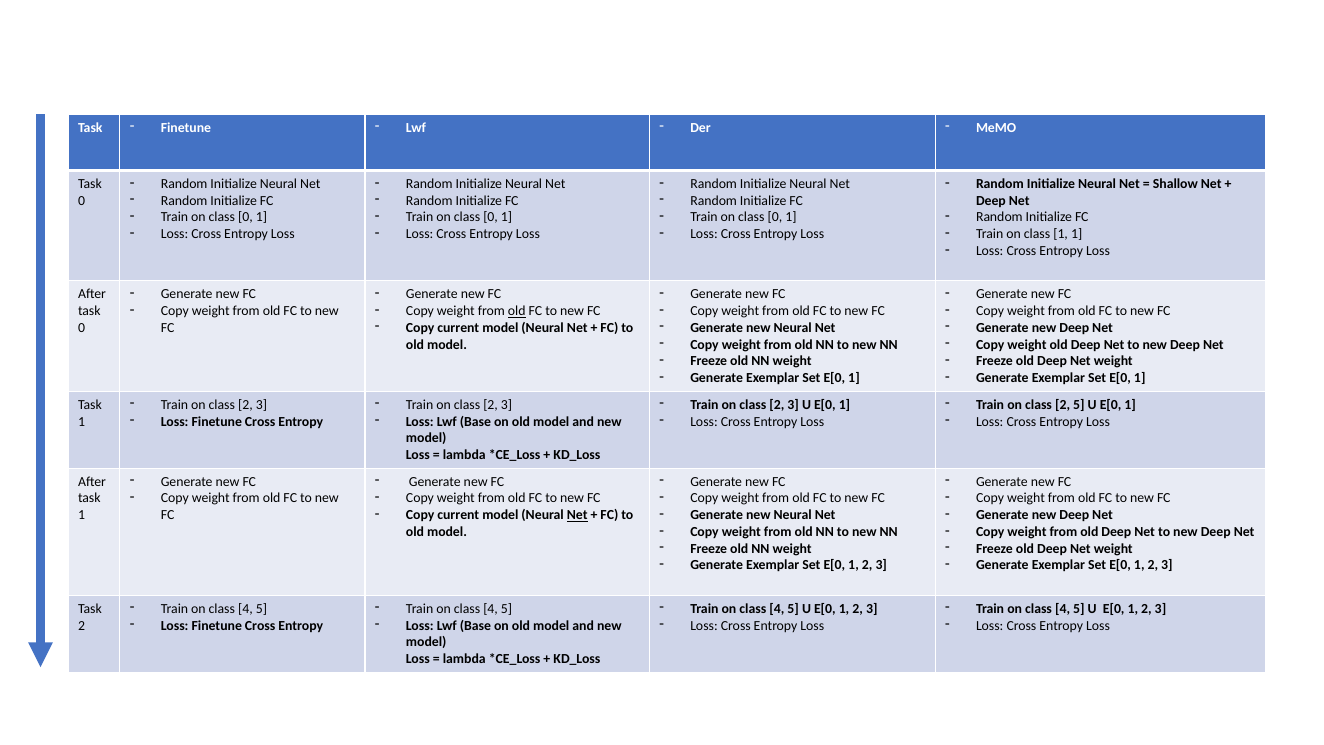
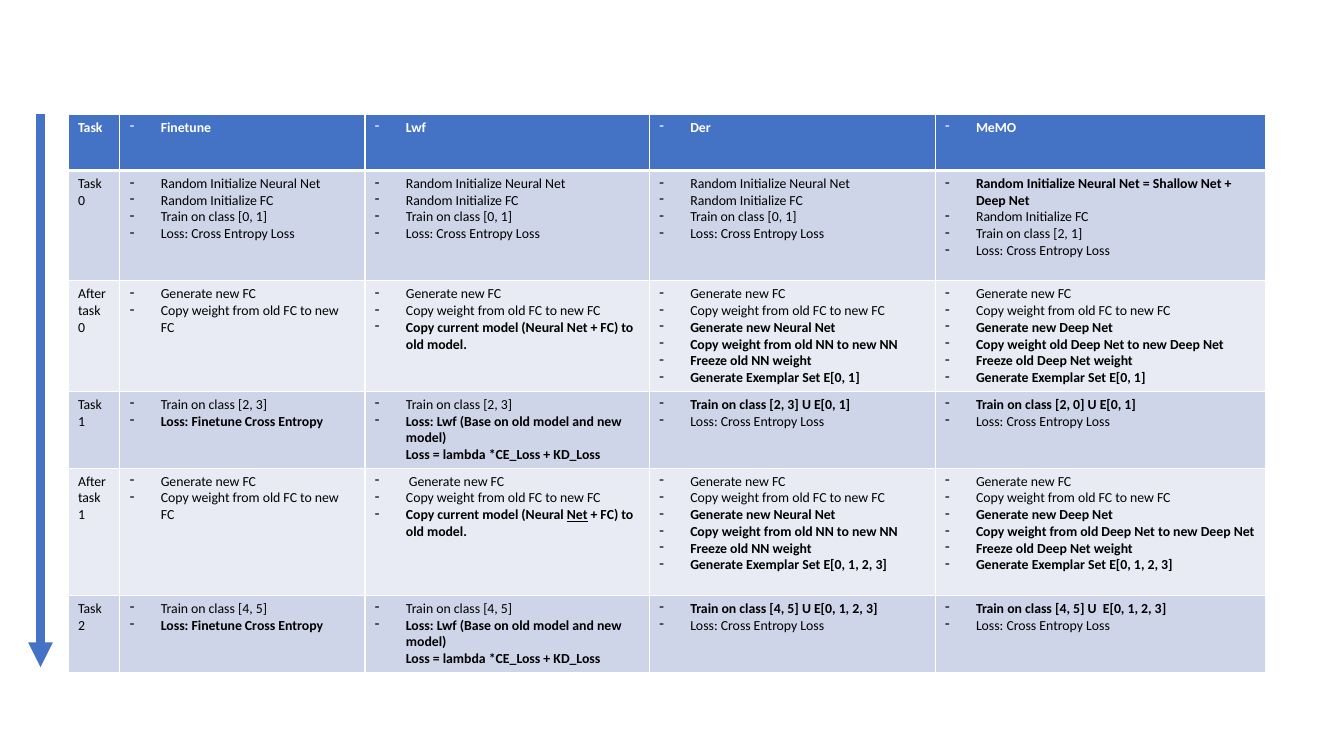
1: 1 -> 2 (1061, 234)
old underline: present -> none (517, 311)
2 5: 5 -> 0 (1079, 405)
